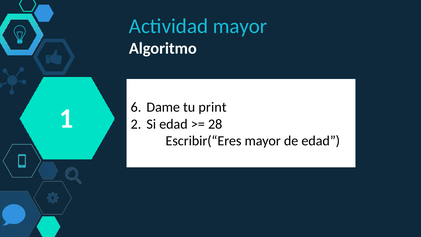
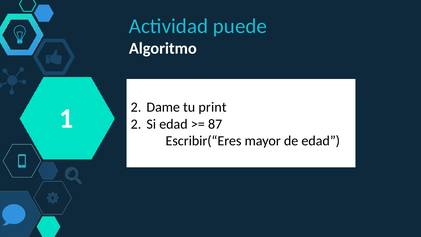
Actividad mayor: mayor -> puede (240, 26)
1 6: 6 -> 2 (136, 107)
28: 28 -> 87 (215, 124)
